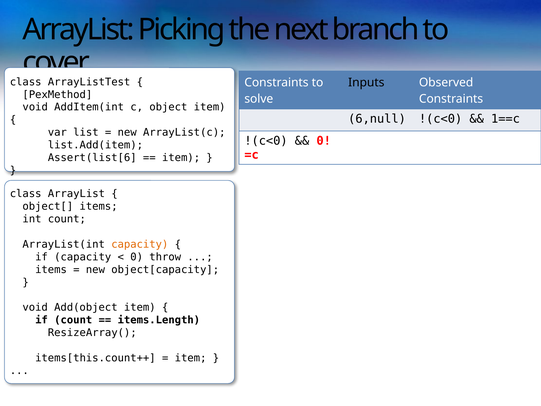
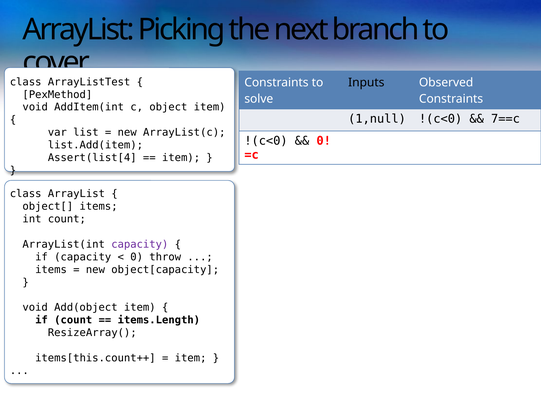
6,null: 6,null -> 1,null (377, 119)
1==c: 1==c -> 7==c (505, 119)
Assert(list[6: Assert(list[6 -> Assert(list[4 (92, 158)
capacity colour: orange -> purple (140, 244)
